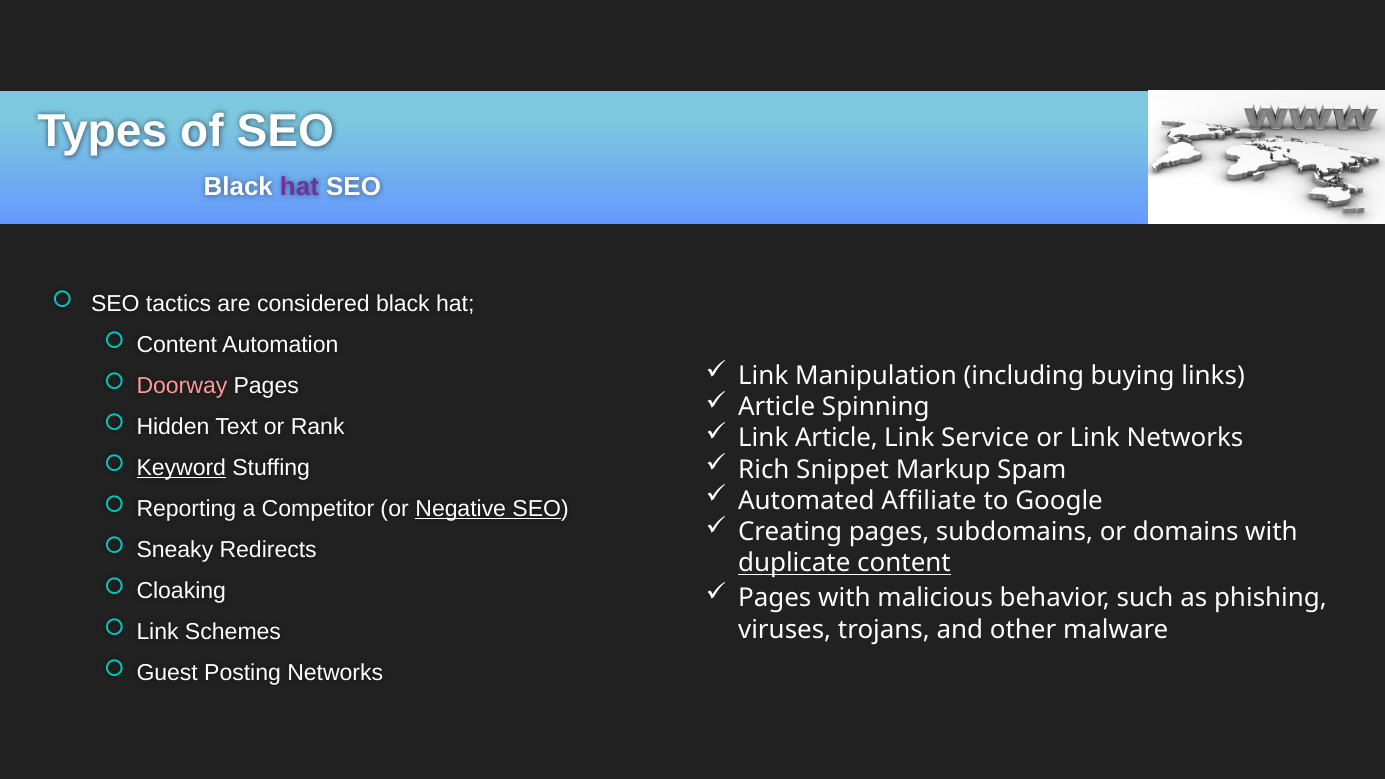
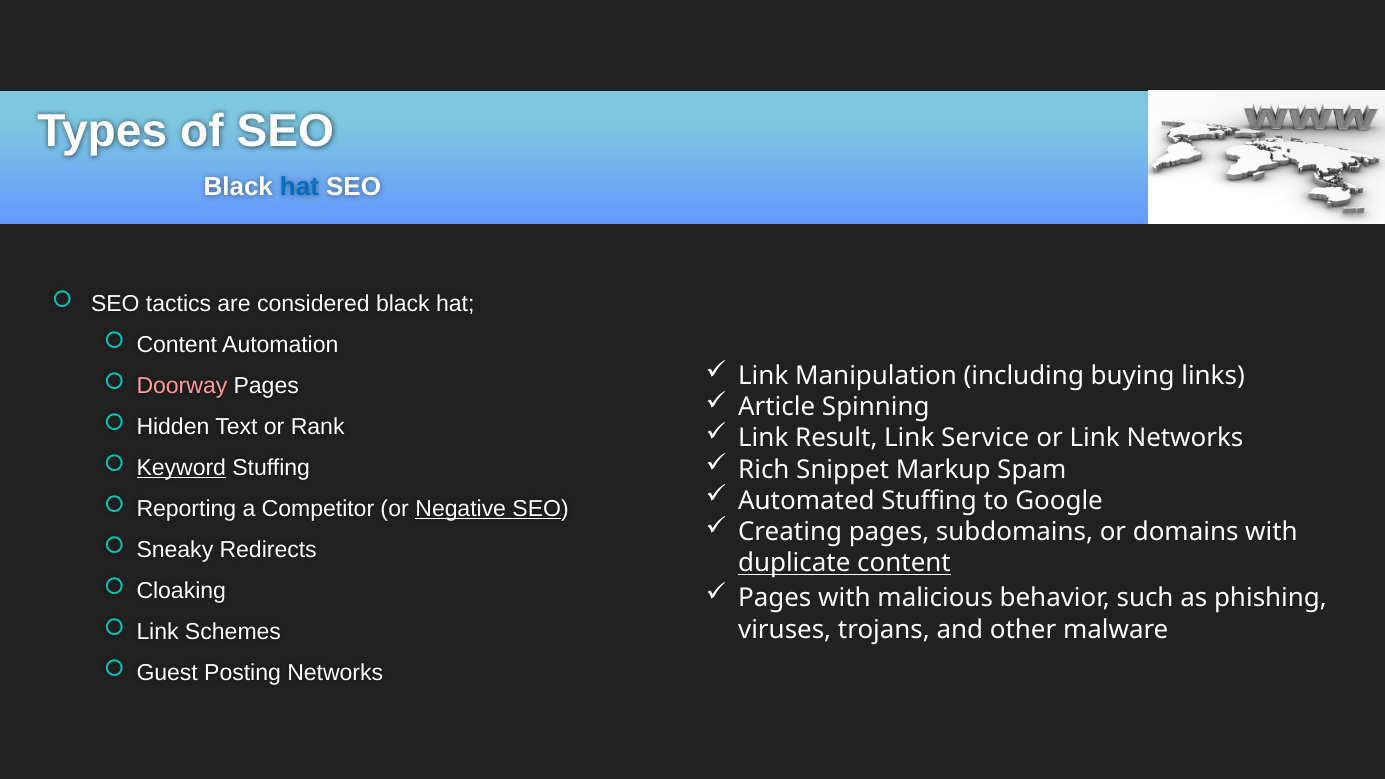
hat colour: purple -> blue (299, 187)
Link Article: Article -> Result (836, 438)
Automated Affiliate: Affiliate -> Stuffing (929, 501)
